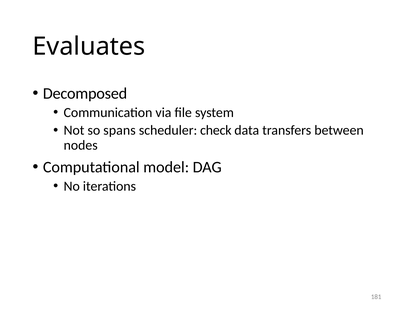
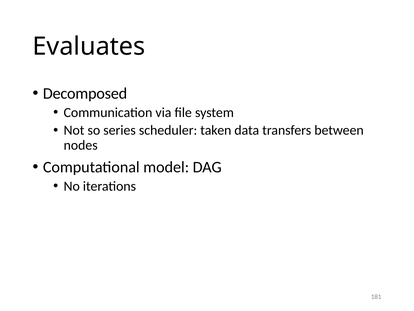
spans: spans -> series (120, 130)
check: check -> taken (216, 130)
